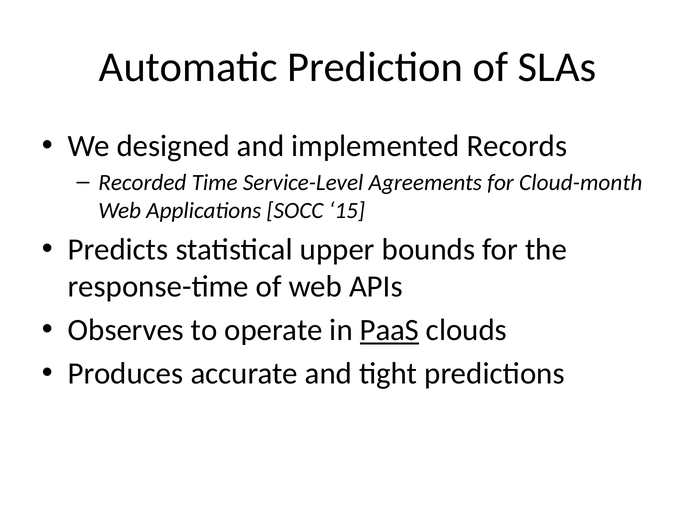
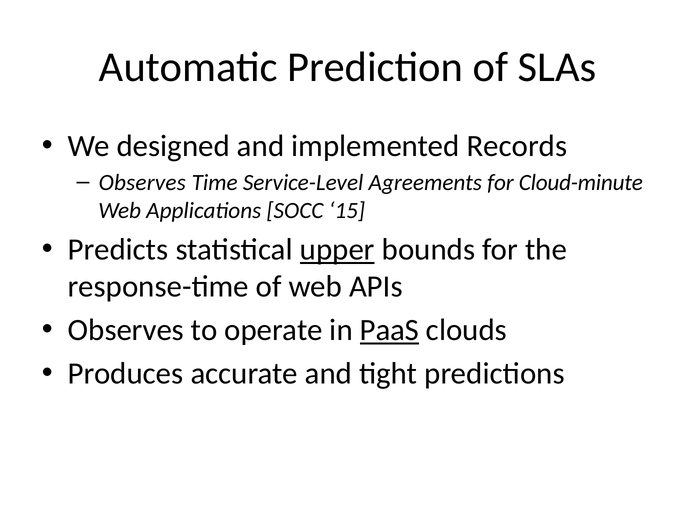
Recorded: Recorded -> Observes (142, 183)
Cloud-month: Cloud-month -> Cloud-minute (581, 183)
upper underline: none -> present (337, 250)
